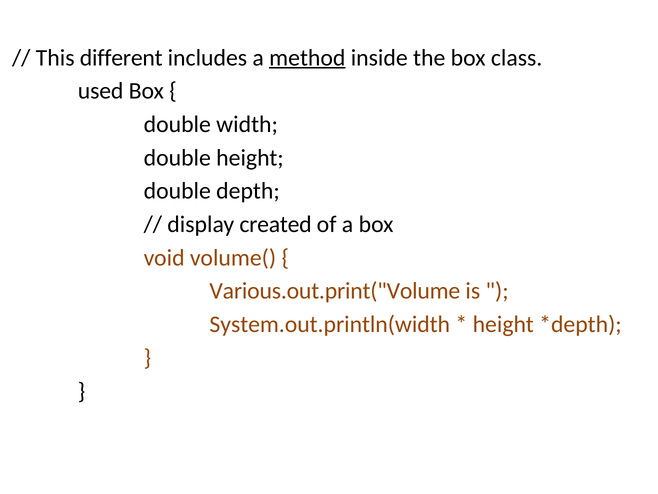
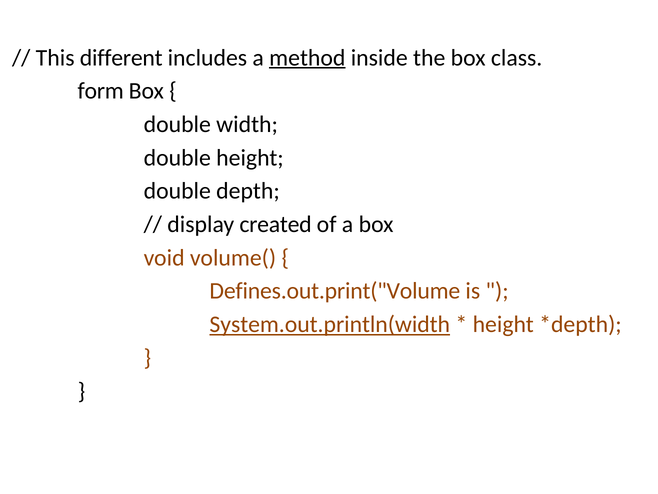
used: used -> form (101, 91)
Various.out.print("Volume: Various.out.print("Volume -> Defines.out.print("Volume (335, 291)
System.out.println(width underline: none -> present (330, 324)
